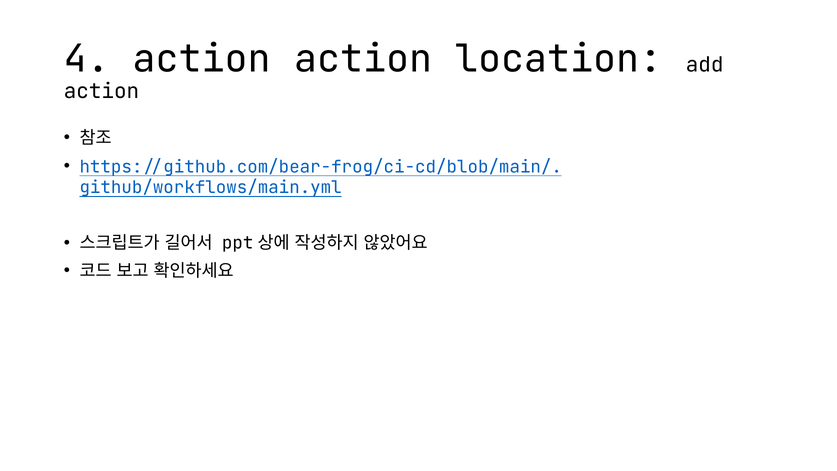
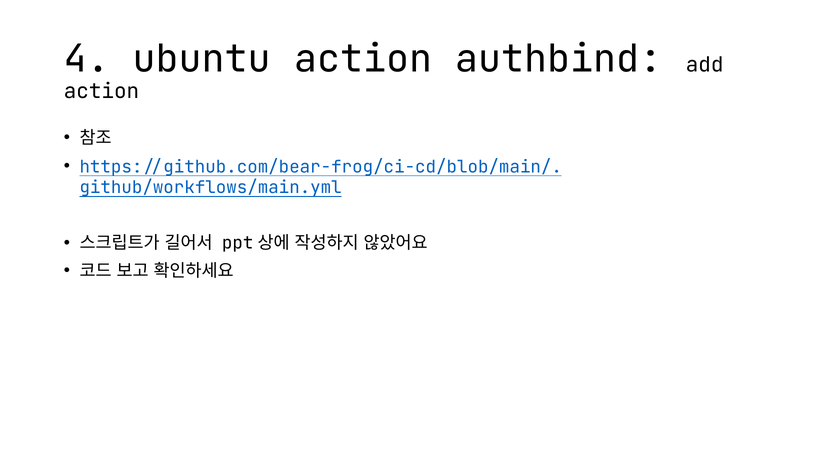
4 action: action -> ubuntu (202, 59)
location: location -> authbind (559, 59)
